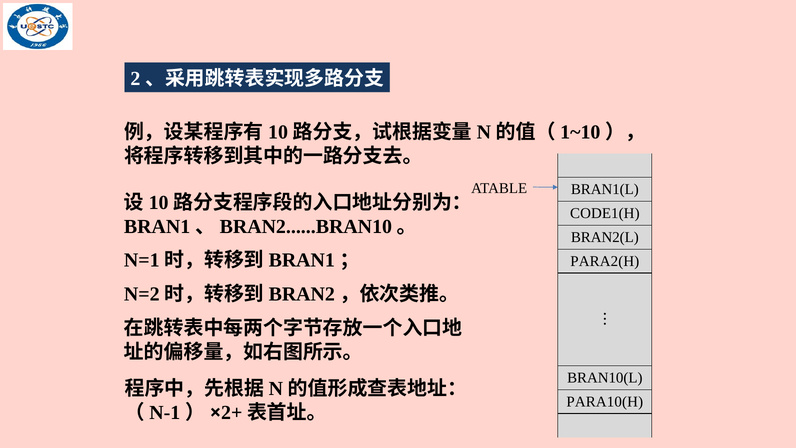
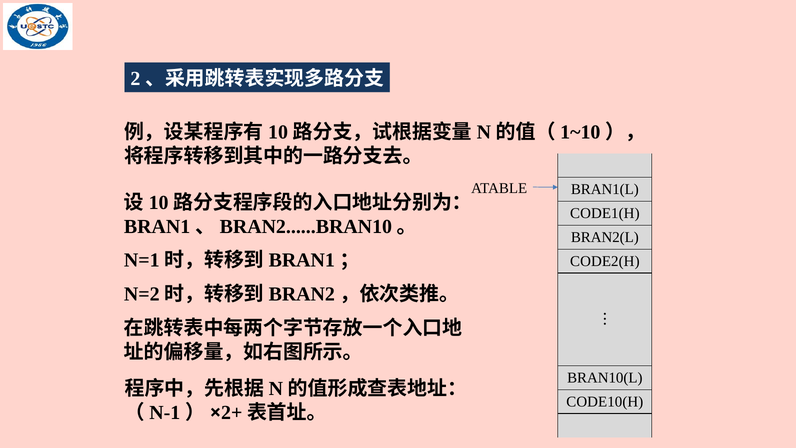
PARA2(H: PARA2(H -> CODE2(H (605, 261)
PARA10(H: PARA10(H -> CODE10(H (605, 402)
